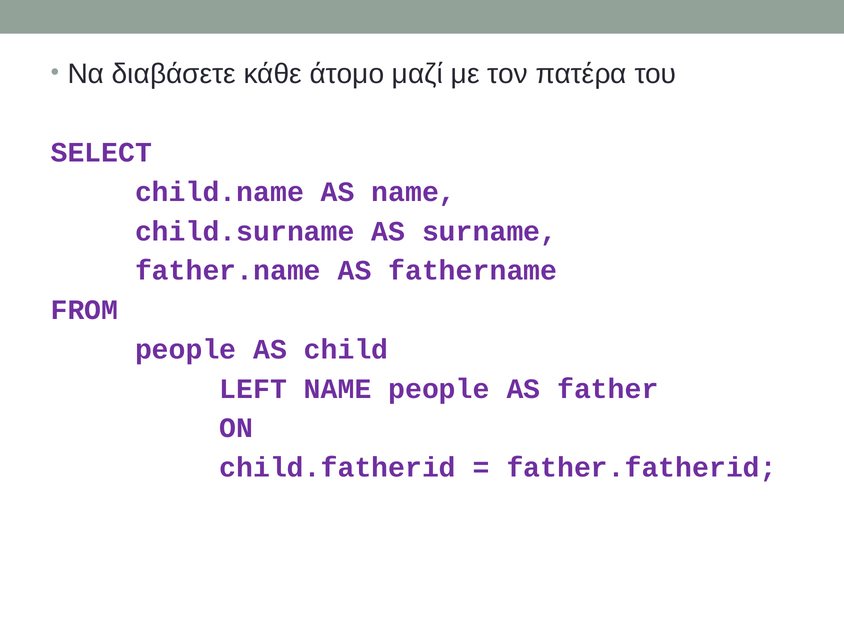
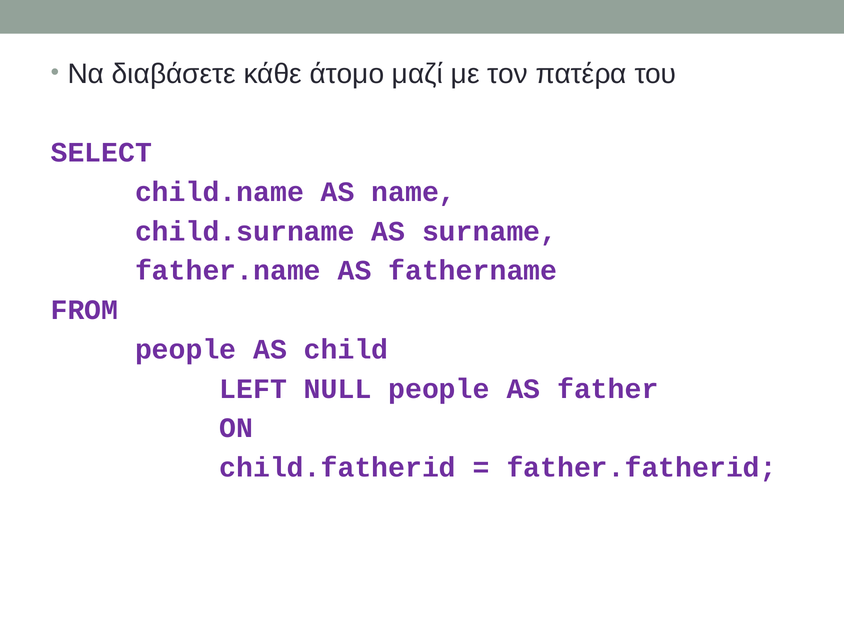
LEFT NAME: NAME -> NULL (338, 389)
